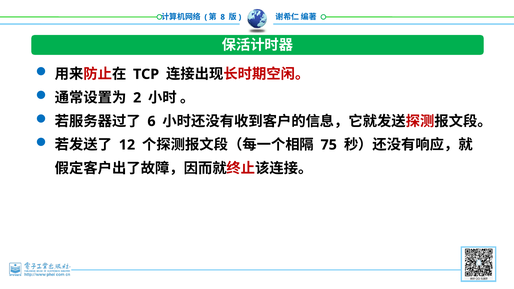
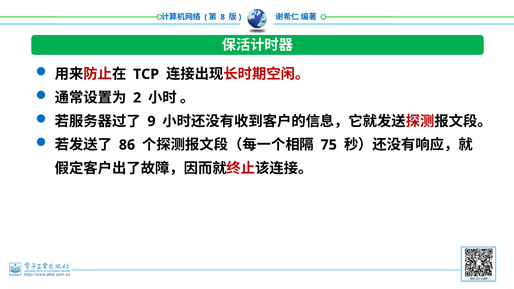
6: 6 -> 9 (151, 121)
12: 12 -> 86 (127, 145)
